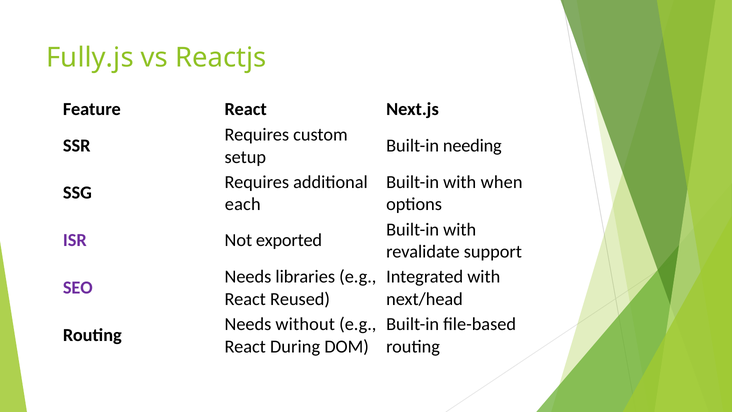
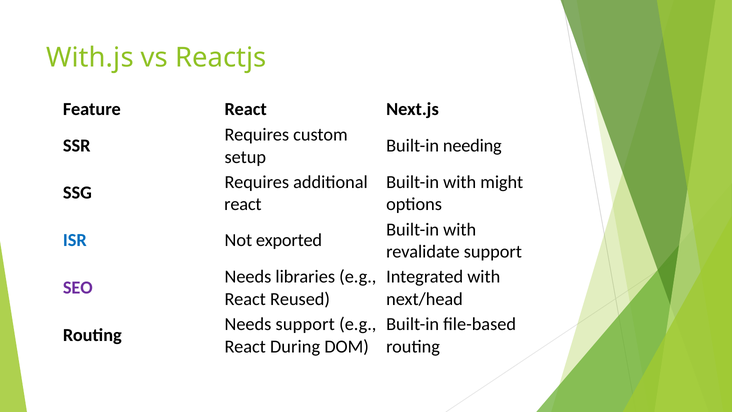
Fully.js: Fully.js -> With.js (90, 58)
when: when -> might (502, 182)
each: each -> react (243, 204)
ISR colour: purple -> blue (75, 240)
Needs without: without -> support (305, 324)
